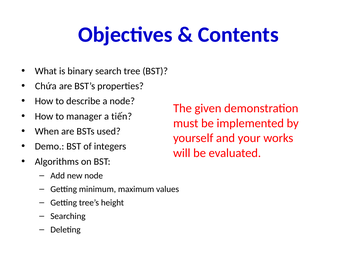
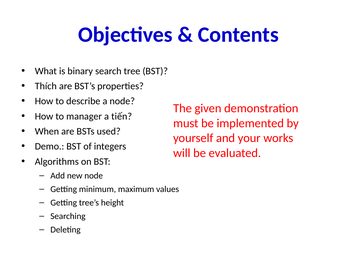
Chứa: Chứa -> Thích (46, 86)
